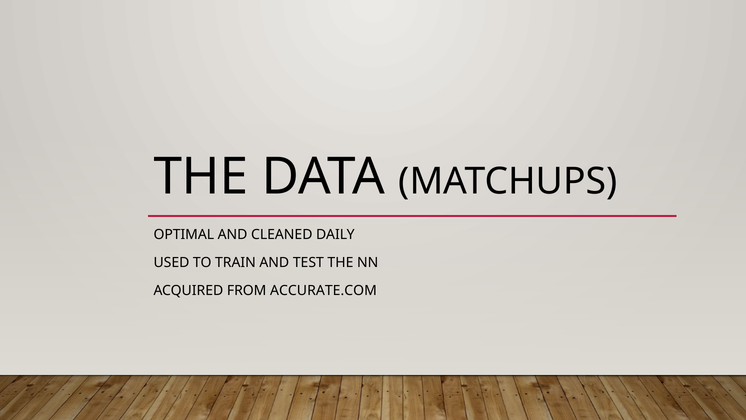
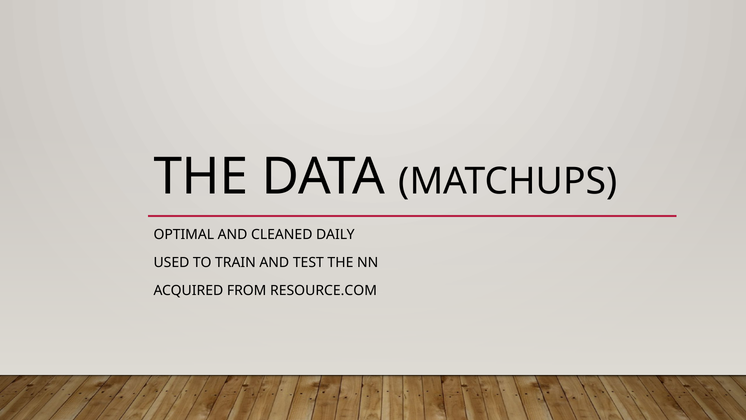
ACCURATE.COM: ACCURATE.COM -> RESOURCE.COM (324, 290)
